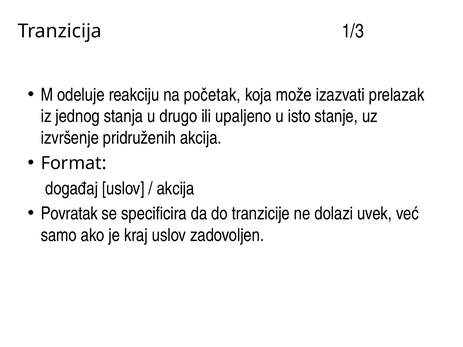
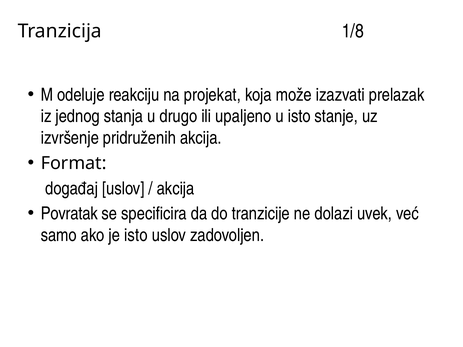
1/3: 1/3 -> 1/8 (353, 31)
početak: početak -> projekat (212, 95)
je kraj: kraj -> isto (136, 235)
